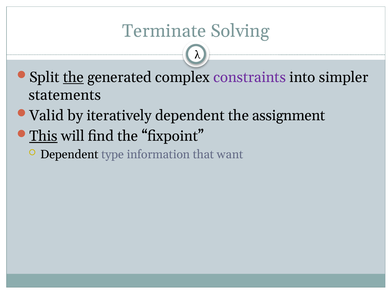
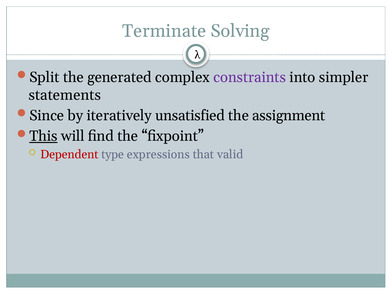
the underline: present -> none (73, 77)
Valid: Valid -> Since (47, 116)
iteratively dependent: dependent -> unsatisfied (190, 116)
Dependent colour: black -> red (69, 154)
information: information -> expressions (158, 154)
want: want -> valid (230, 154)
